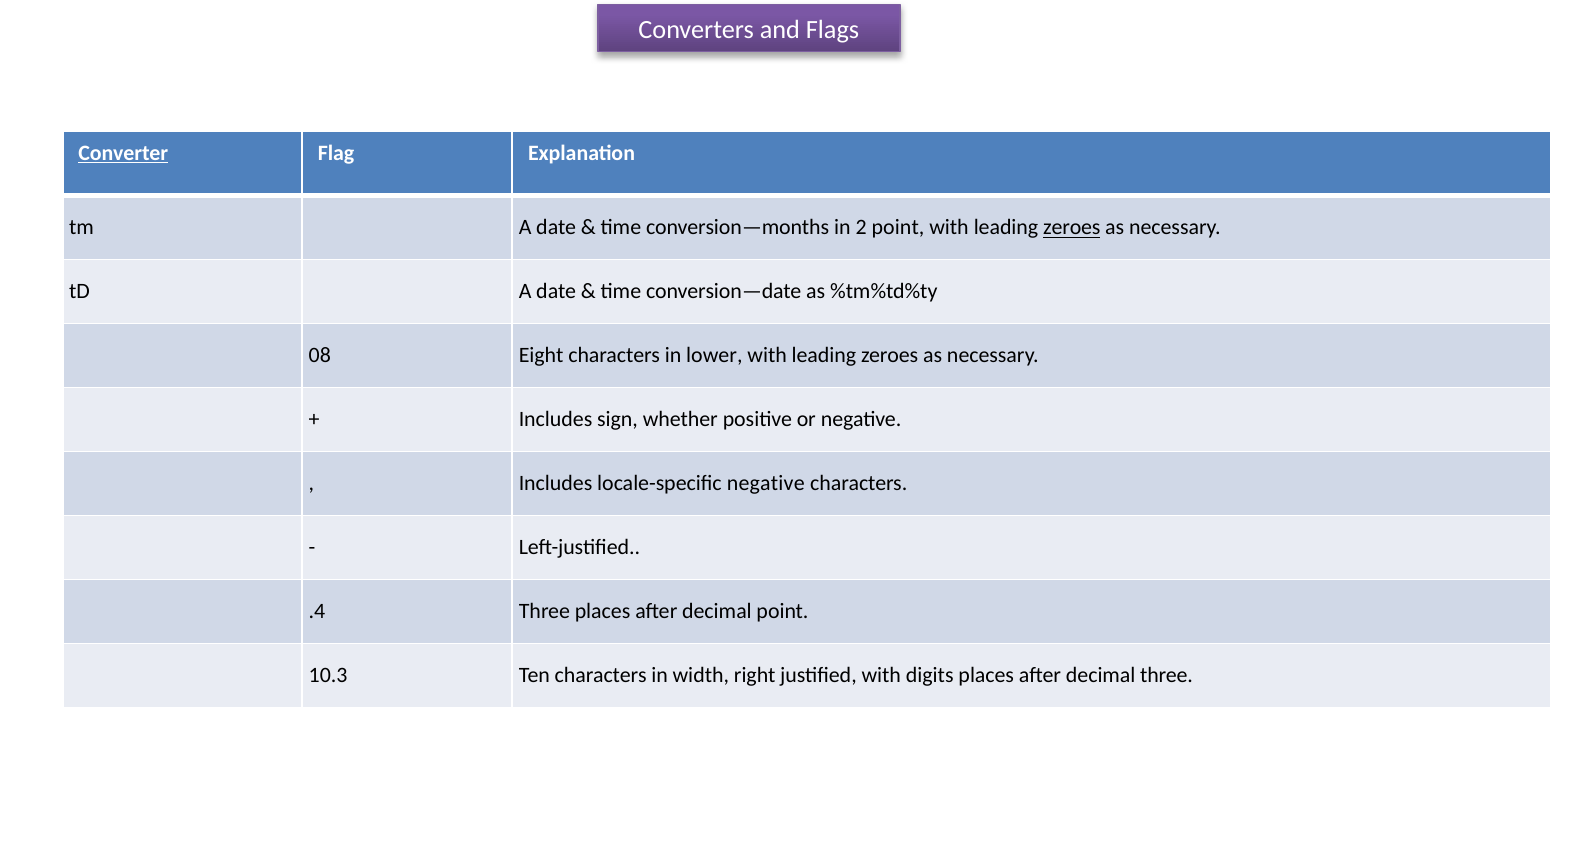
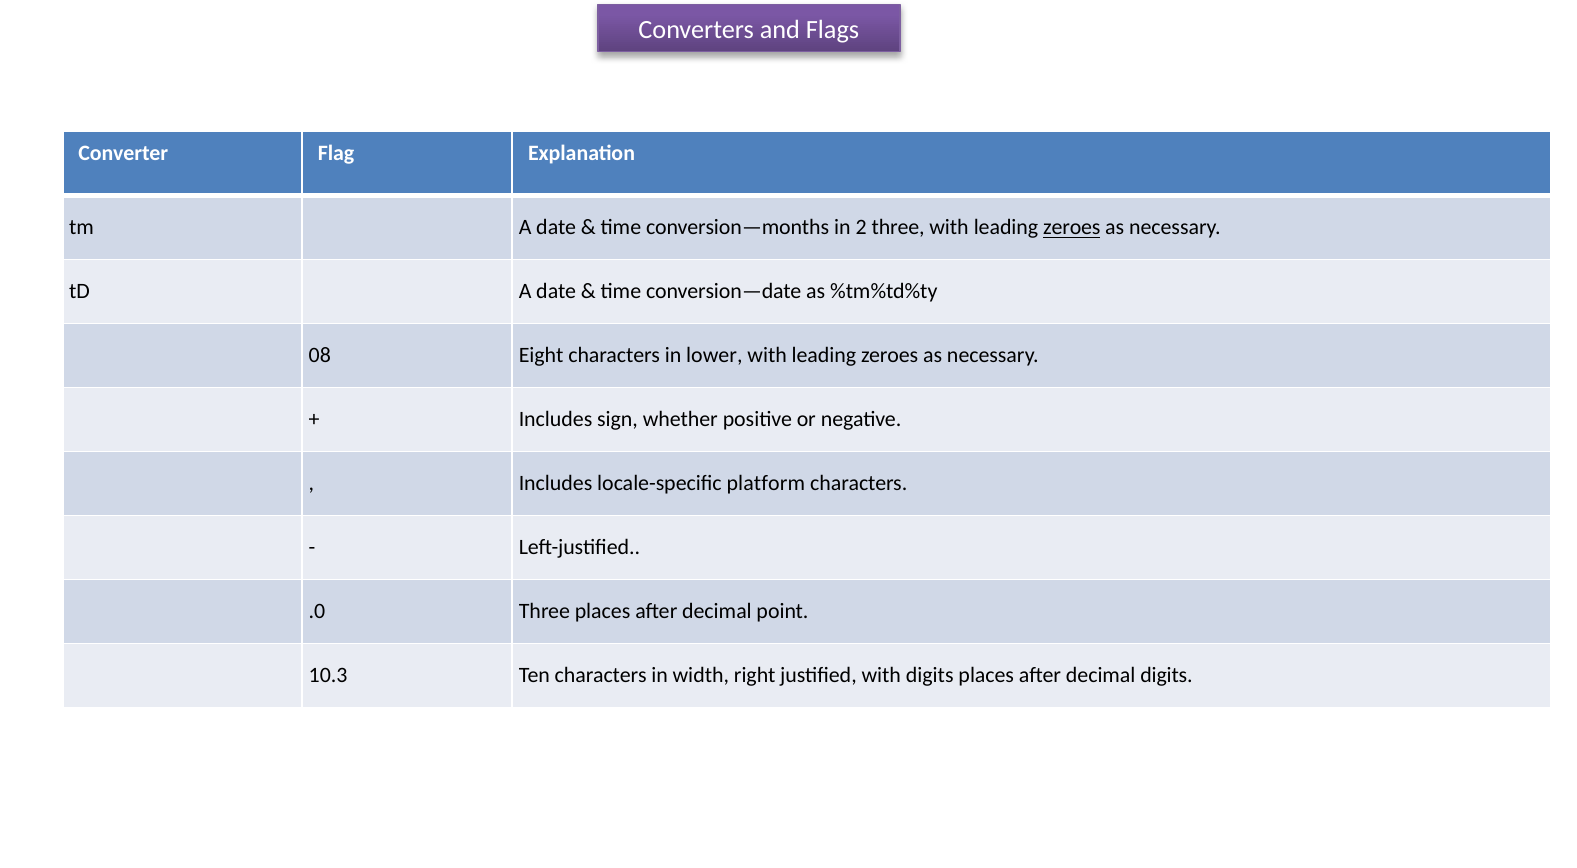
Converter underline: present -> none (123, 153)
2 point: point -> three (898, 228)
locale-specific negative: negative -> platform (766, 483)
.4: .4 -> .0 (317, 611)
decimal three: three -> digits (1166, 675)
